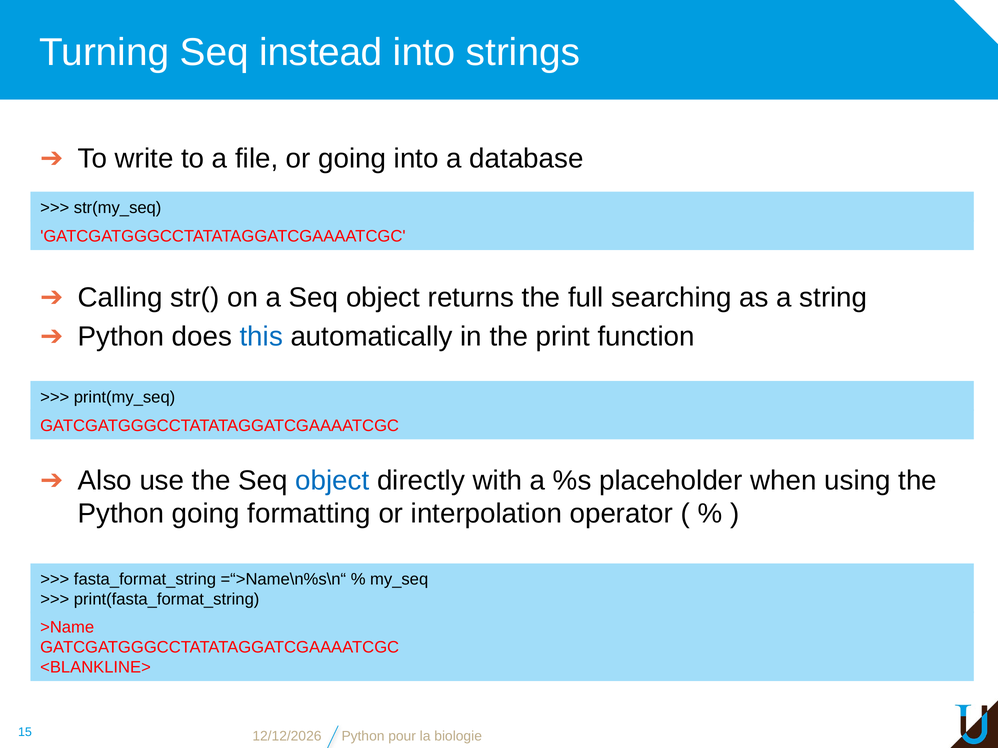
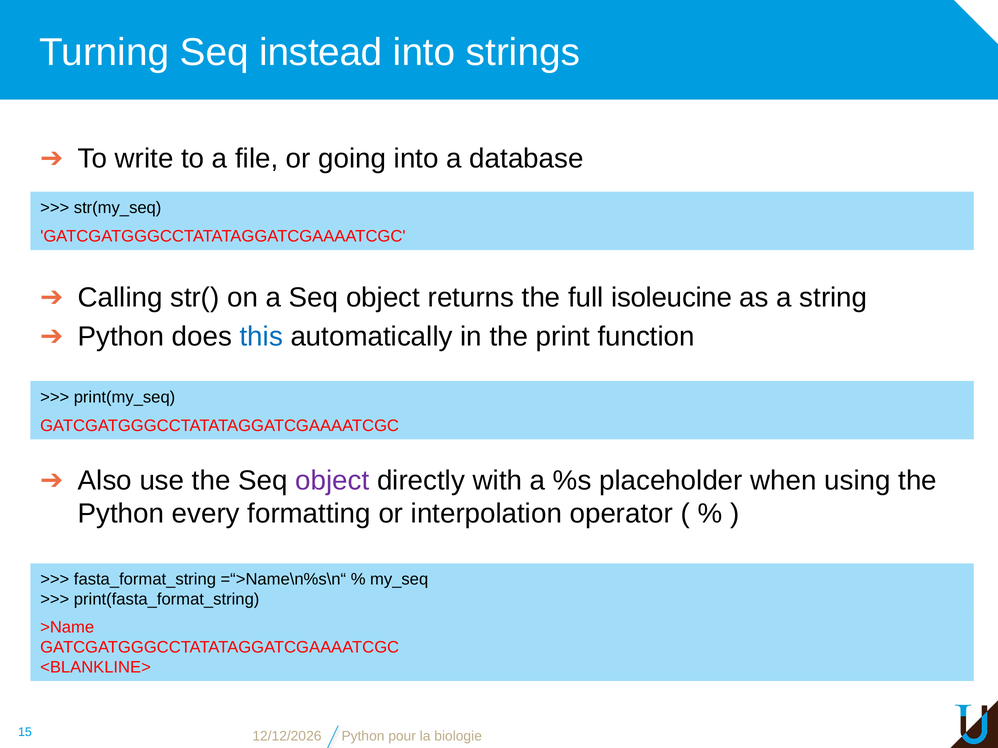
searching: searching -> isoleucine (672, 298)
object colour: blue -> purple (332, 481)
Python going: going -> every (206, 514)
